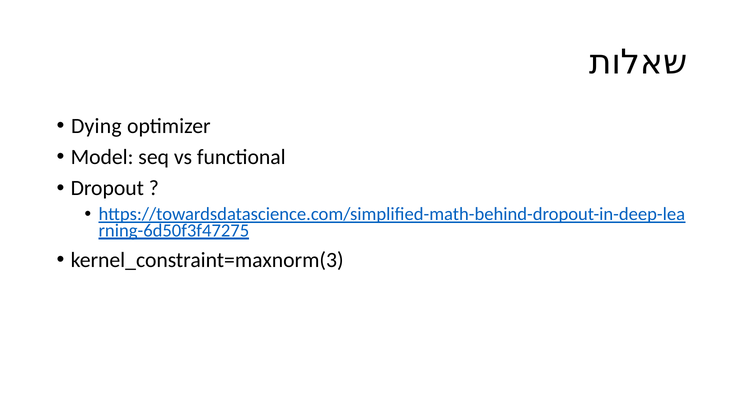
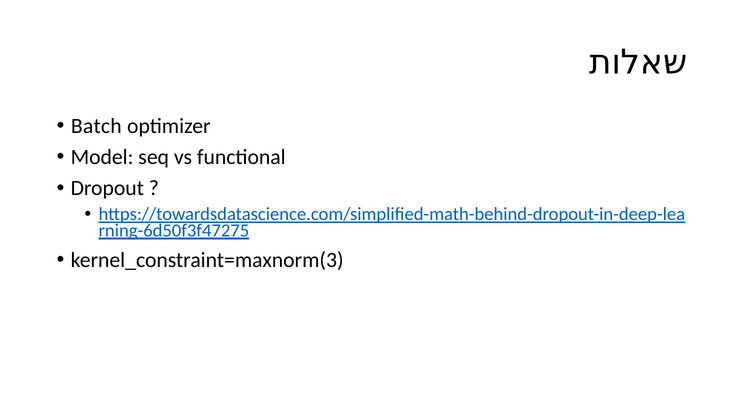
Dying: Dying -> Batch (96, 126)
